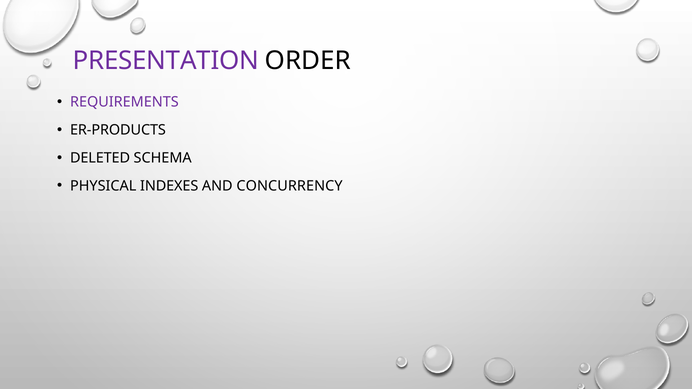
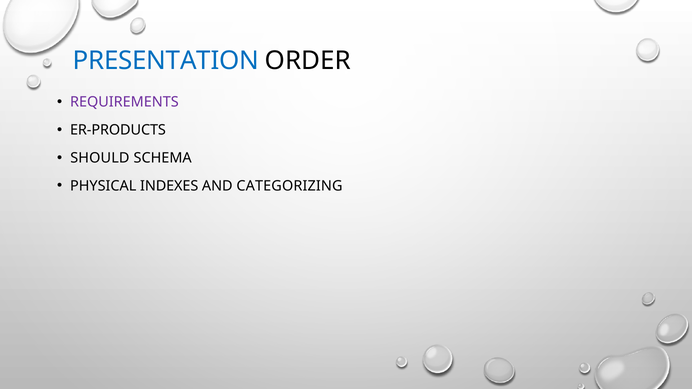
PRESENTATION colour: purple -> blue (166, 61)
DELETED: DELETED -> SHOULD (100, 158)
CONCURRENCY: CONCURRENCY -> CATEGORIZING (289, 186)
